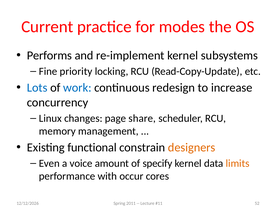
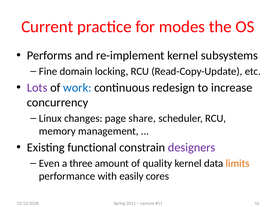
priority: priority -> domain (76, 71)
Lots colour: blue -> purple (37, 88)
designers colour: orange -> purple (192, 148)
voice: voice -> three (81, 163)
specify: specify -> quality (157, 163)
occur: occur -> easily (131, 176)
